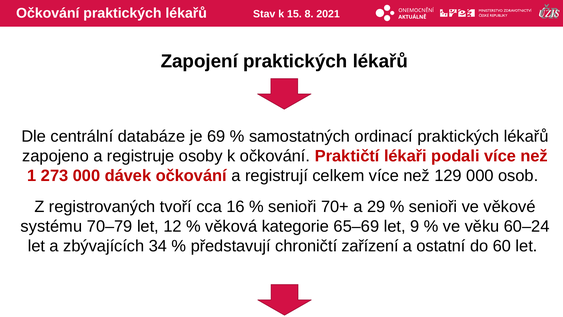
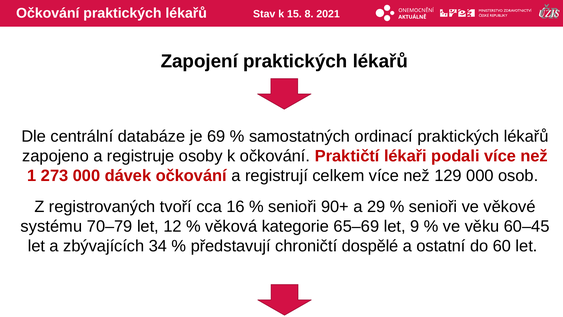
70+: 70+ -> 90+ (335, 207)
60–24: 60–24 -> 60–45 (527, 226)
zařízení: zařízení -> dospělé (370, 246)
